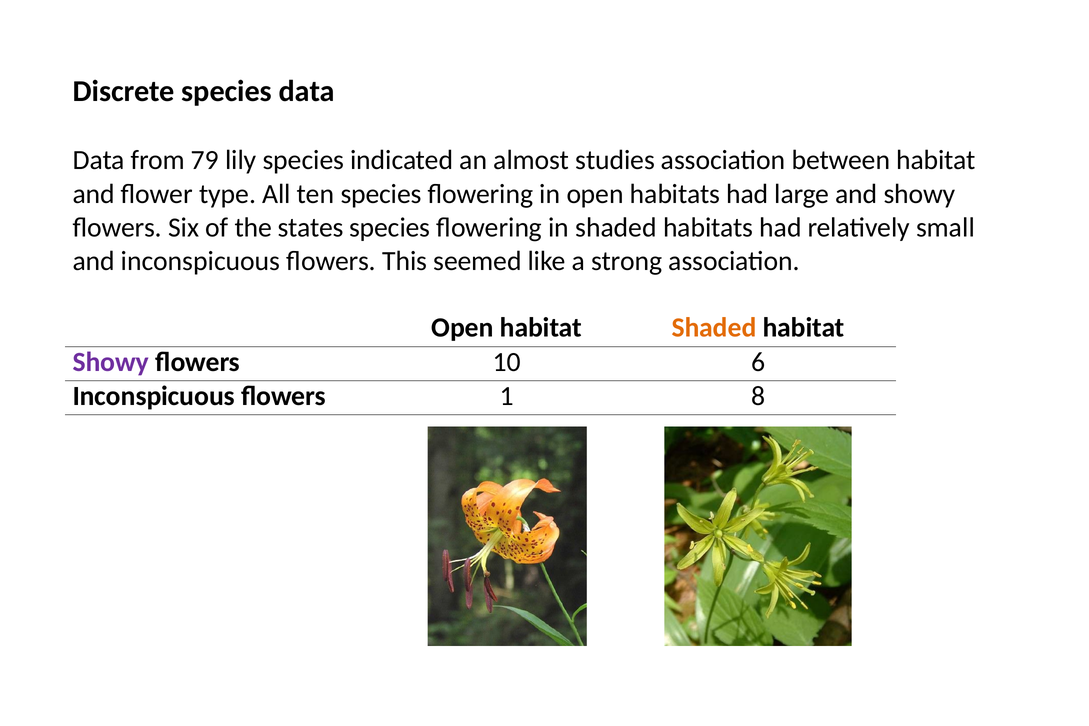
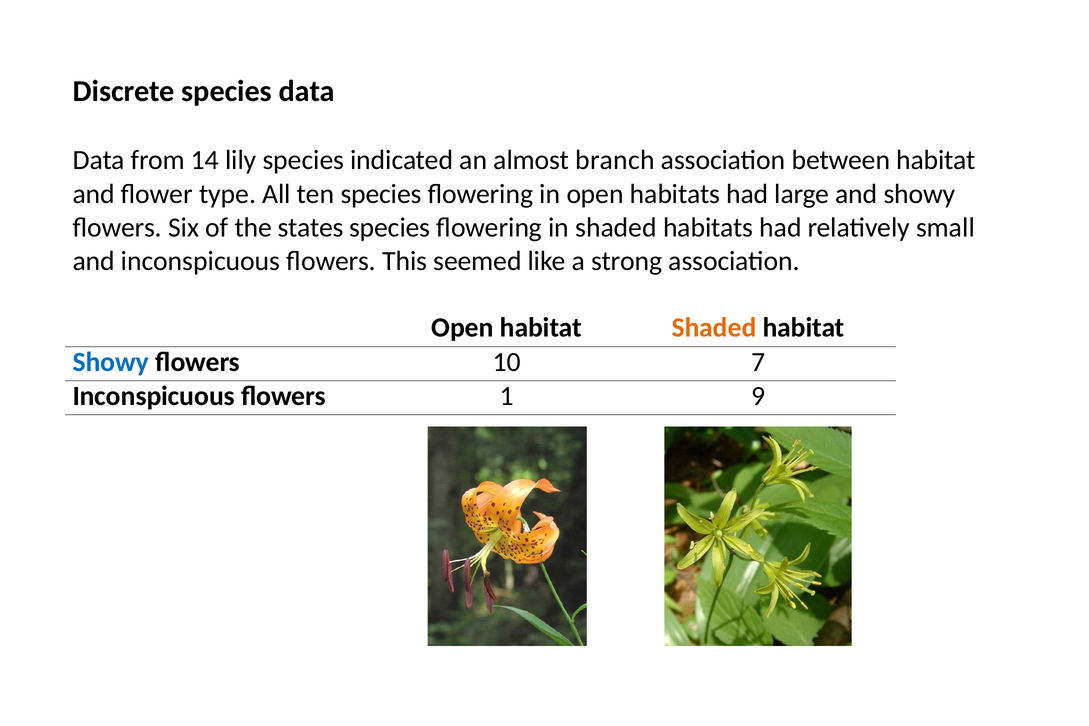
79: 79 -> 14 (205, 160)
studies: studies -> branch (615, 160)
Showy colour: purple -> blue (111, 362)
6: 6 -> 7 (758, 362)
8: 8 -> 9 (758, 396)
